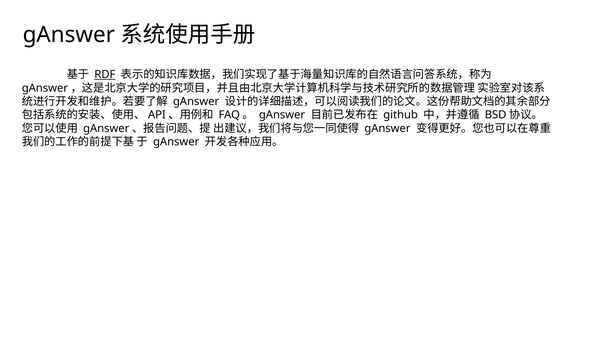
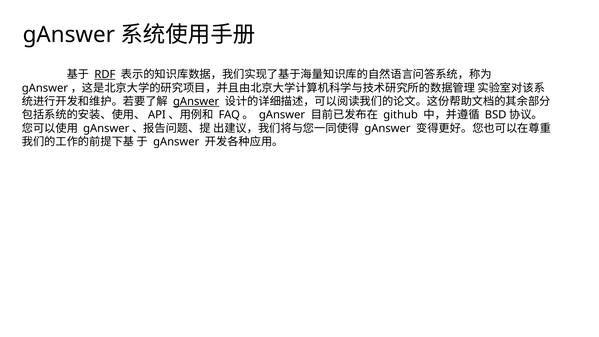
gAnswer underline: none -> present (196, 101)
